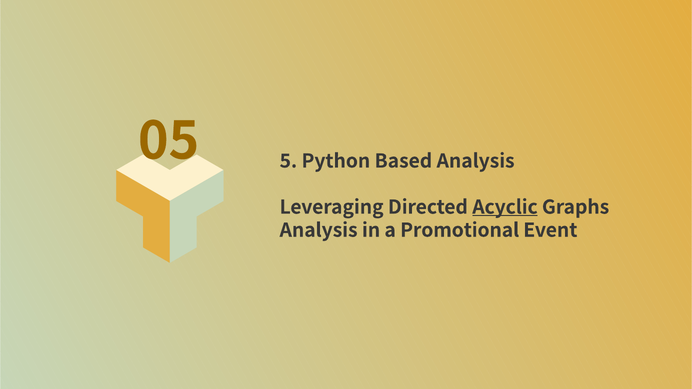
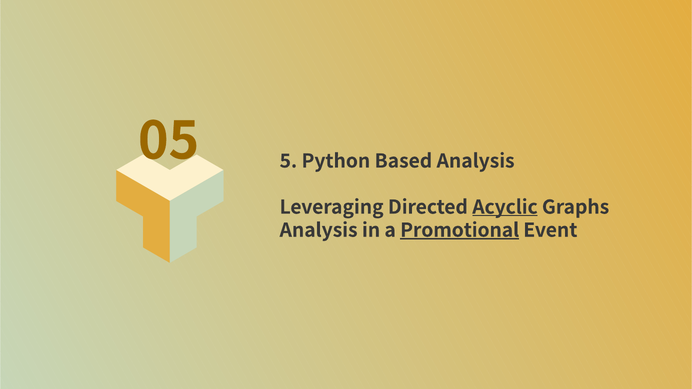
Promotional underline: none -> present (460, 231)
